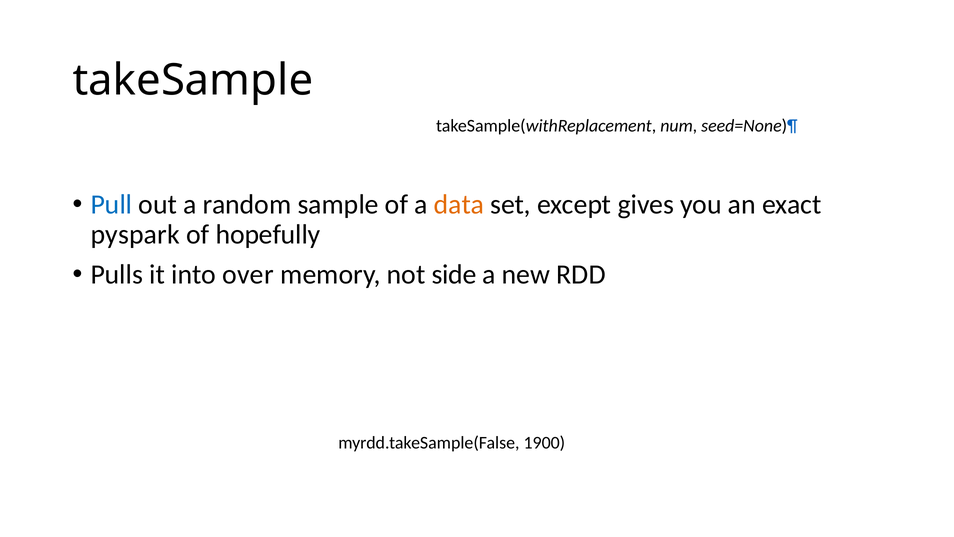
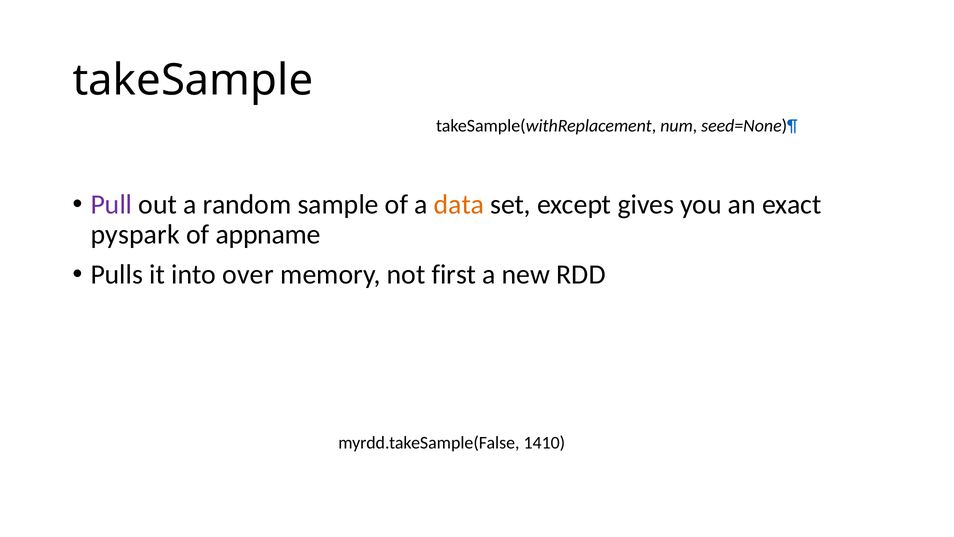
Pull colour: blue -> purple (111, 204)
hopefully: hopefully -> appname (268, 234)
side: side -> first (454, 274)
1900: 1900 -> 1410 (544, 443)
